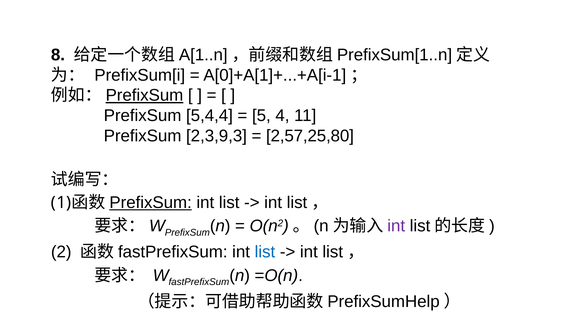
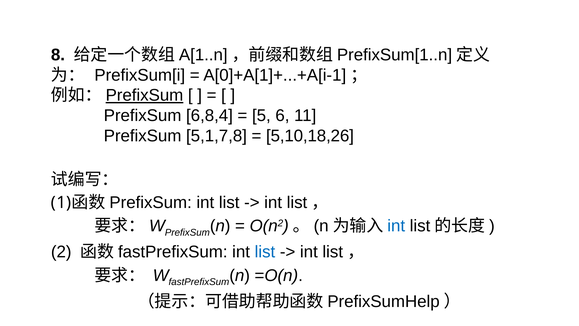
5,4,4: 5,4,4 -> 6,8,4 (209, 116)
4: 4 -> 6 (282, 116)
2,3,9,3: 2,3,9,3 -> 5,1,7,8 (216, 136)
2,57,25,80: 2,57,25,80 -> 5,10,18,26 (310, 136)
PrefixSum underline: present -> none (151, 202)
int colour: purple -> blue (396, 226)
